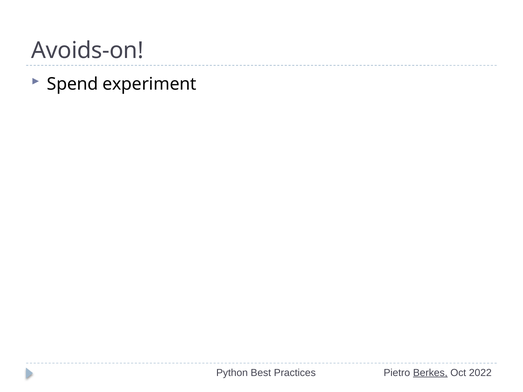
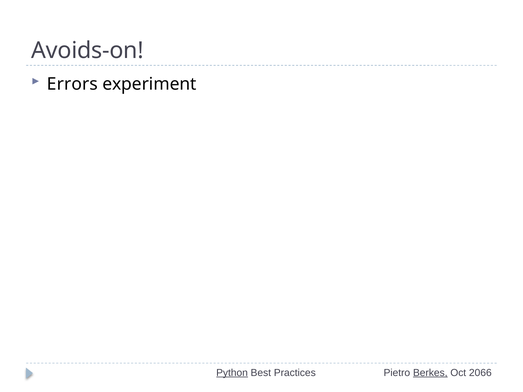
Spend: Spend -> Errors (72, 84)
Python underline: none -> present (232, 373)
2022: 2022 -> 2066 (480, 373)
